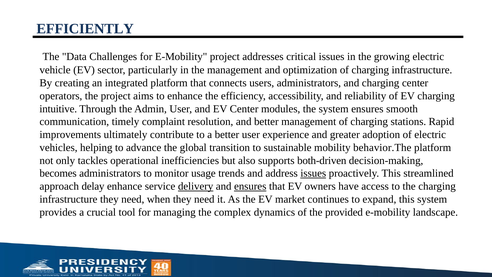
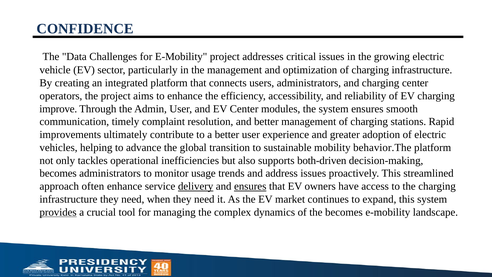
EFFICIENTLY: EFFICIENTLY -> CONFIDENCE (85, 29)
intuitive: intuitive -> improve (58, 109)
issues underline: present -> none (313, 173)
delay: delay -> often (93, 186)
provides underline: none -> present (58, 212)
the provided: provided -> becomes (344, 212)
